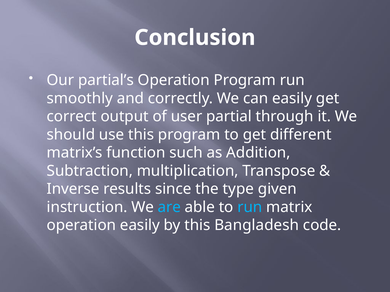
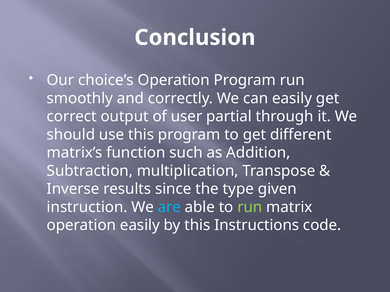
partial’s: partial’s -> choice’s (106, 80)
run colour: light blue -> light green (250, 207)
Bangladesh: Bangladesh -> Instructions (257, 226)
